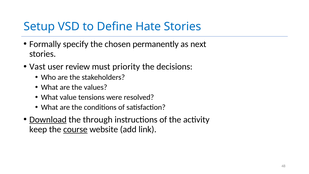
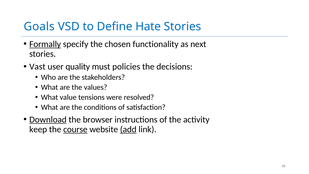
Setup: Setup -> Goals (39, 27)
Formally underline: none -> present (45, 44)
permanently: permanently -> functionality (156, 44)
review: review -> quality (78, 67)
priority: priority -> policies (126, 67)
through: through -> browser (98, 119)
add underline: none -> present (128, 129)
